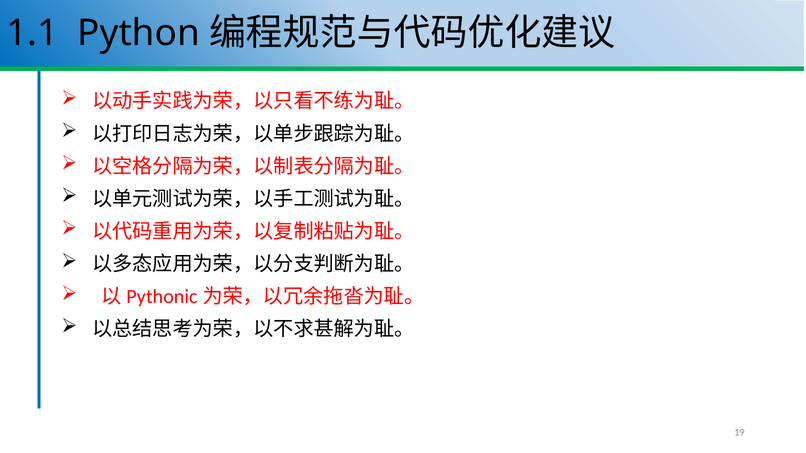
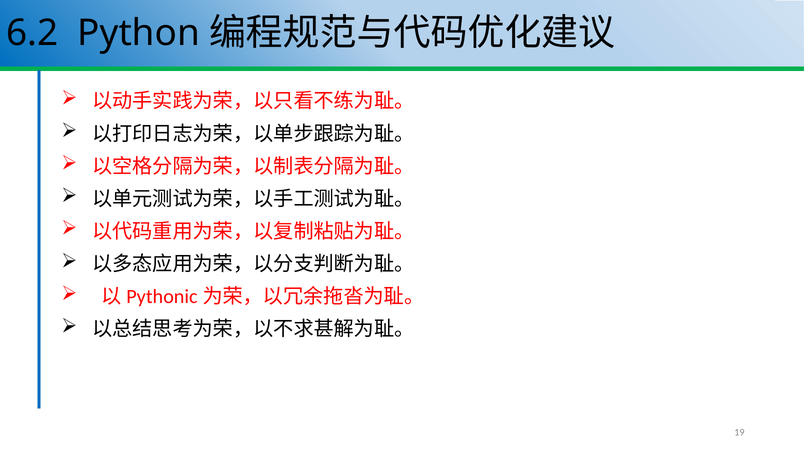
1.1: 1.1 -> 6.2 (32, 33)
